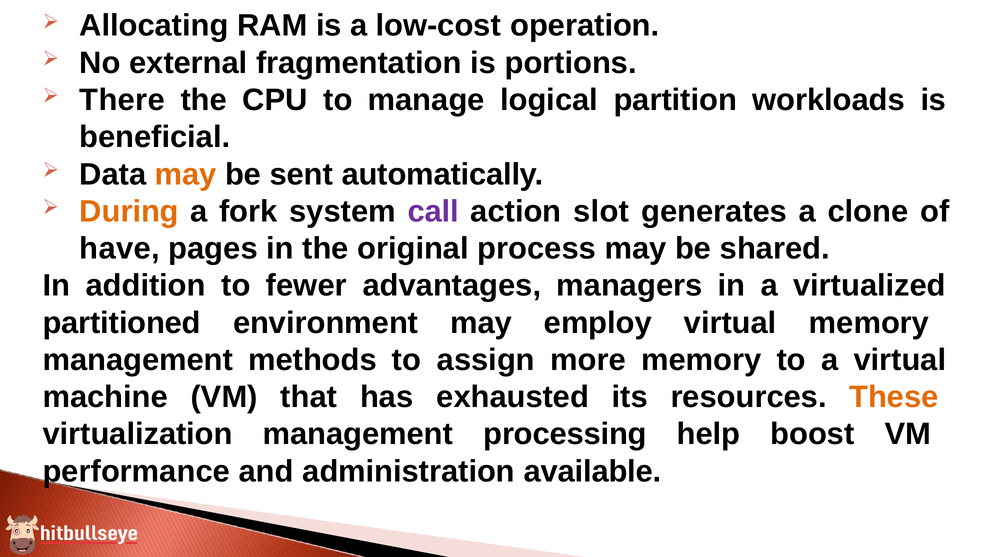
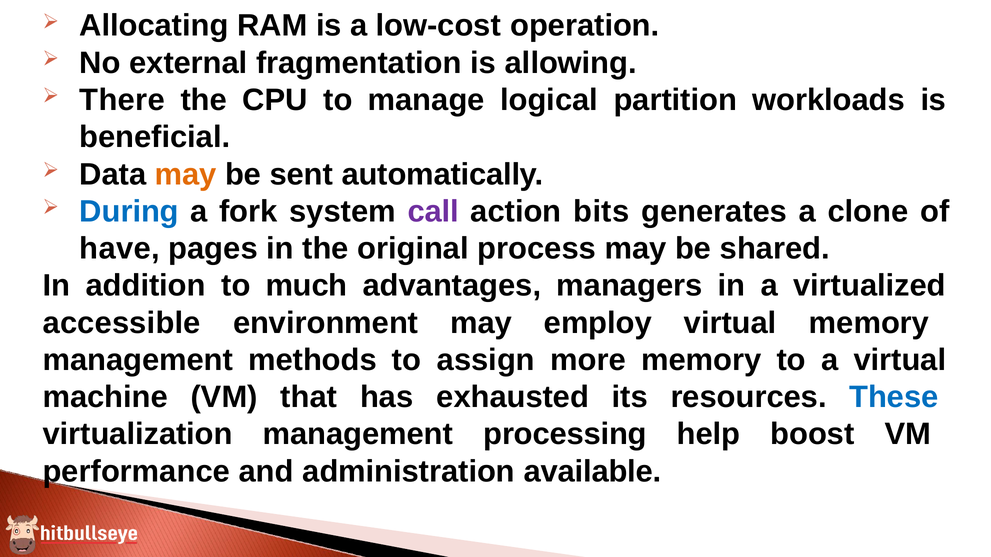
portions: portions -> allowing (571, 63)
During colour: orange -> blue (129, 212)
slot: slot -> bits (601, 212)
fewer: fewer -> much (307, 286)
partitioned: partitioned -> accessible (122, 323)
These colour: orange -> blue (894, 397)
